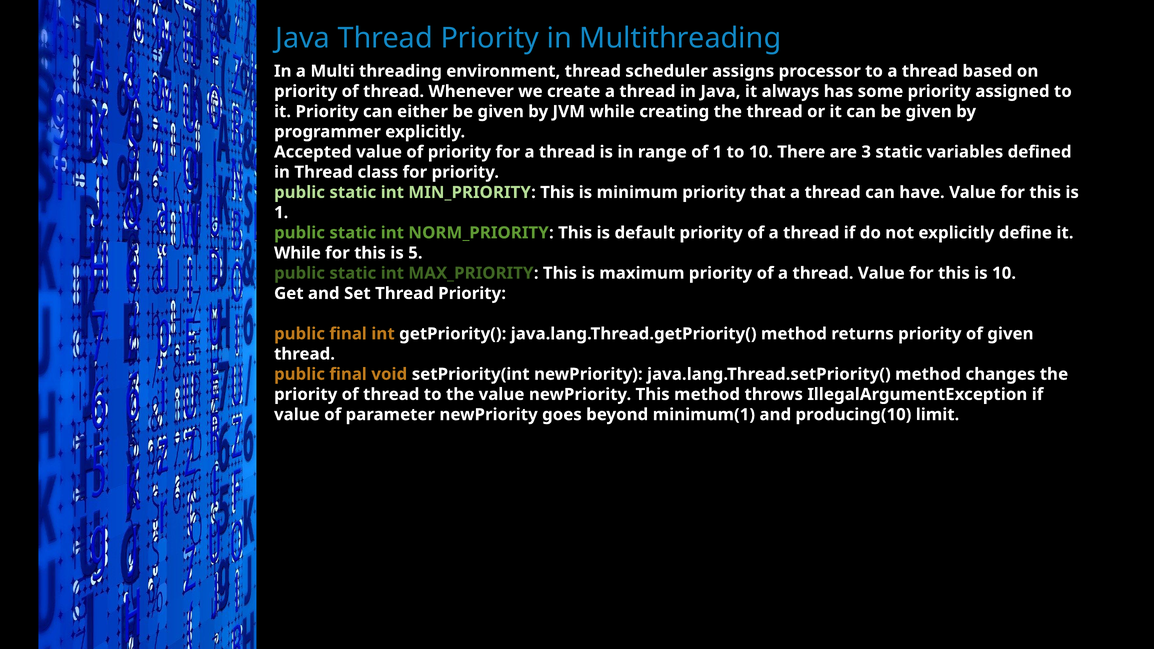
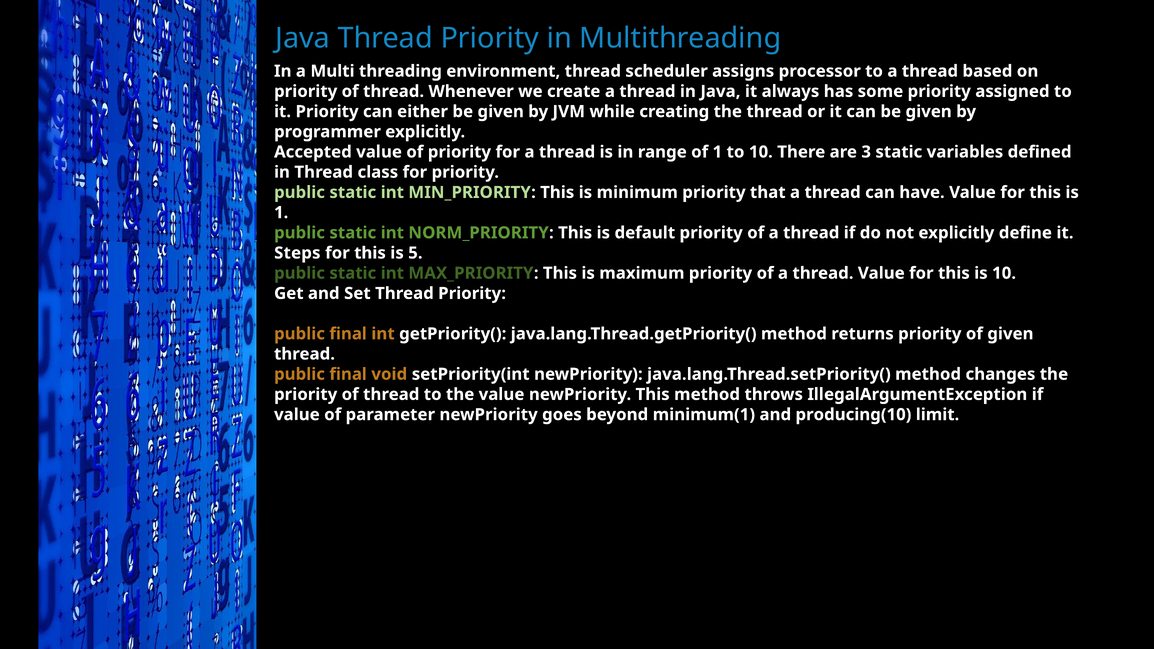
While: While -> Steps (297, 253)
